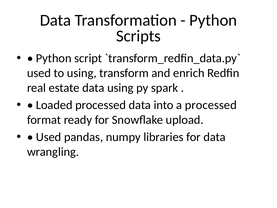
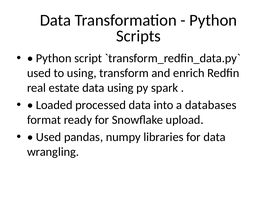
a processed: processed -> databases (211, 105)
